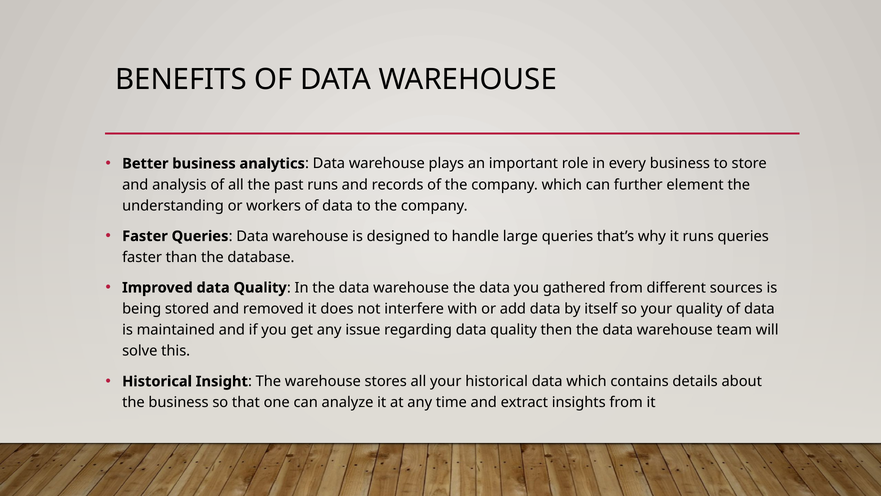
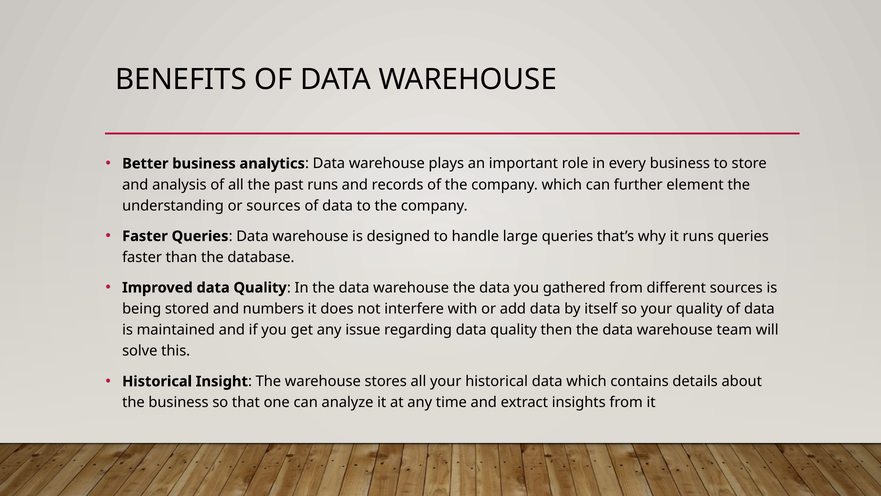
or workers: workers -> sources (273, 206)
removed: removed -> numbers (273, 309)
